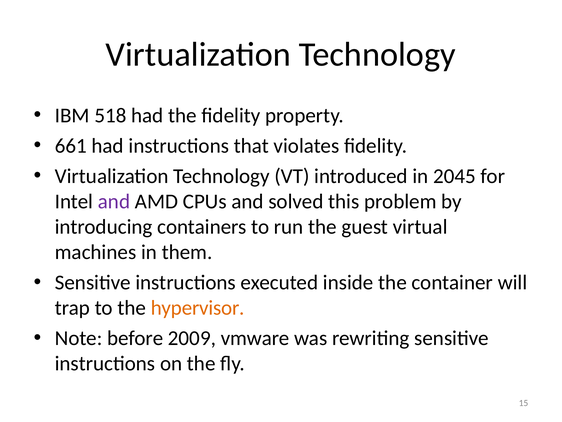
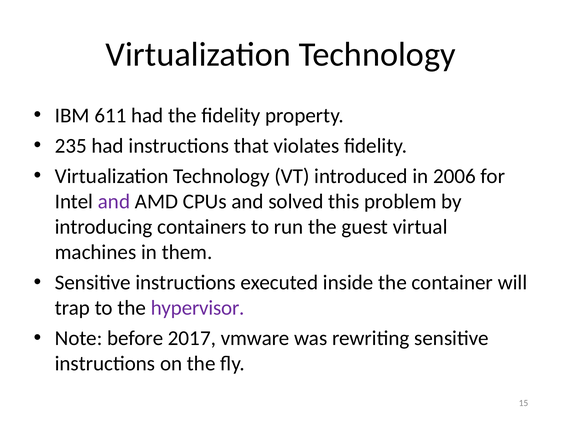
518: 518 -> 611 (110, 115)
661: 661 -> 235 (71, 146)
2045: 2045 -> 2006 (454, 176)
hypervisor colour: orange -> purple (198, 307)
2009: 2009 -> 2017 (192, 338)
